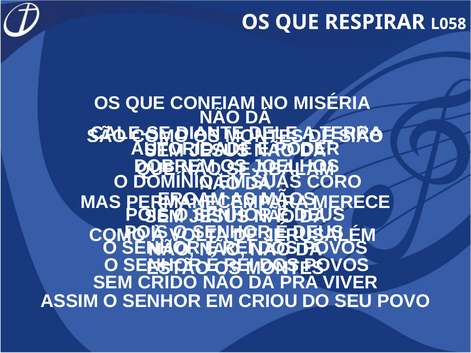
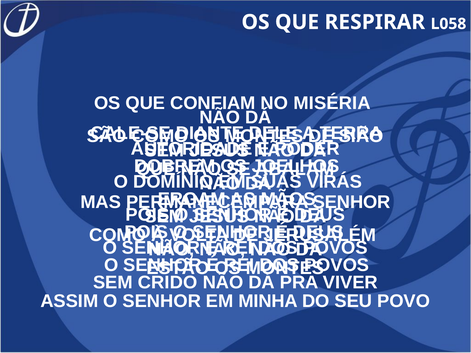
CORO: CORO -> VIRÁS (334, 182)
MERECE: MERECE -> SENHOR (352, 202)
CRIOU: CRIOU -> MINHA (268, 301)
